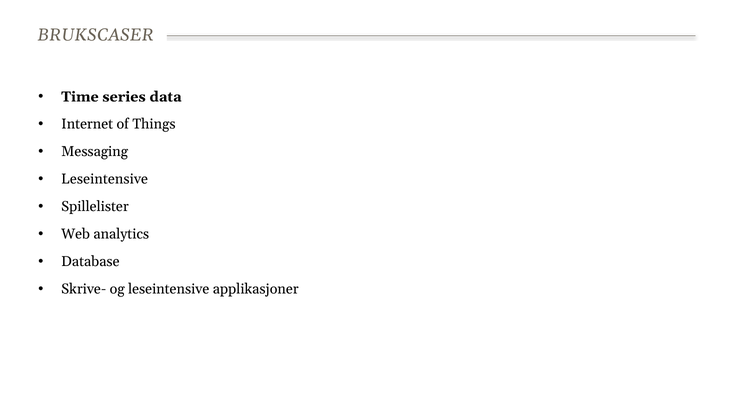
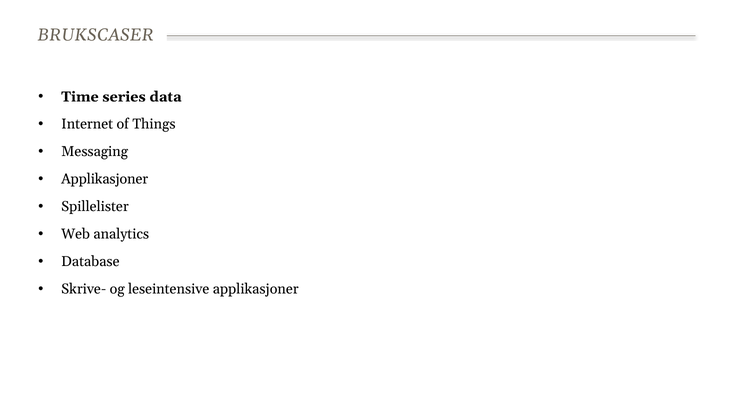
Leseintensive: Leseintensive -> Applikasjoner (105, 179)
